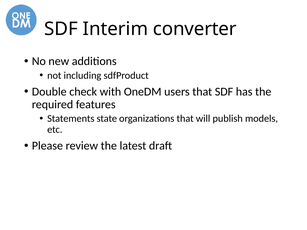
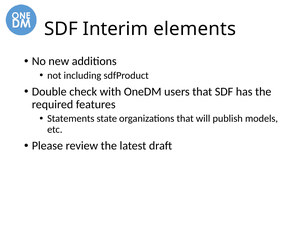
converter: converter -> elements (195, 29)
